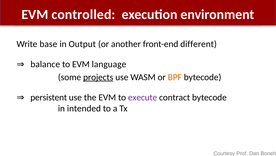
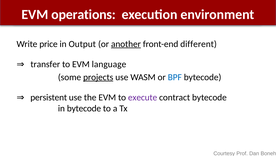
controlled: controlled -> operations (84, 14)
base: base -> price (48, 44)
another underline: none -> present (126, 44)
balance: balance -> transfer (45, 64)
BPF colour: orange -> blue (175, 77)
in intended: intended -> bytecode (84, 108)
